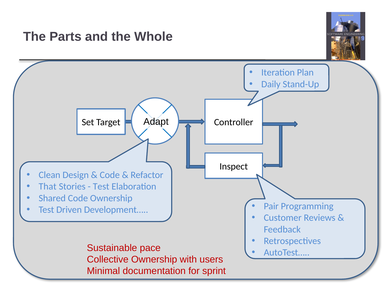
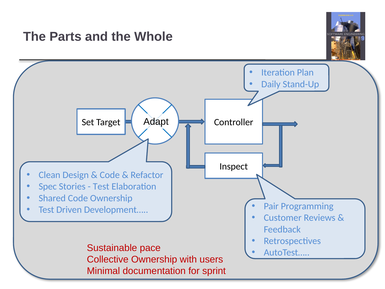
That: That -> Spec (48, 186)
